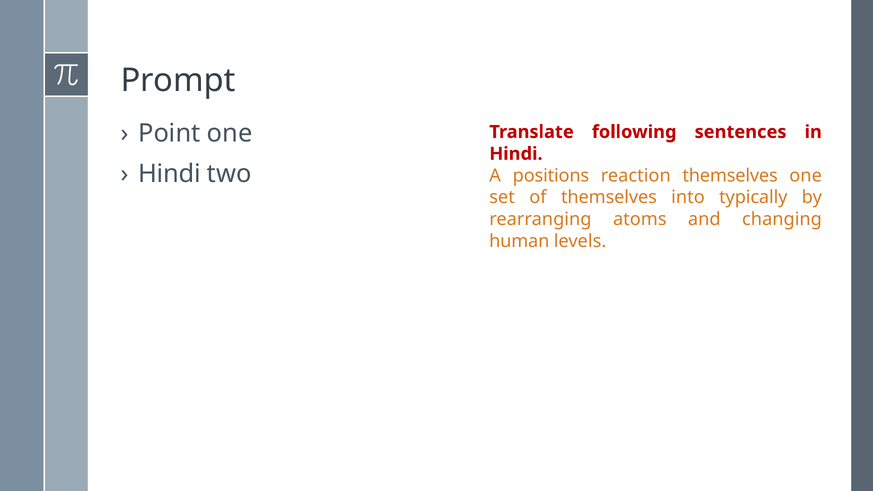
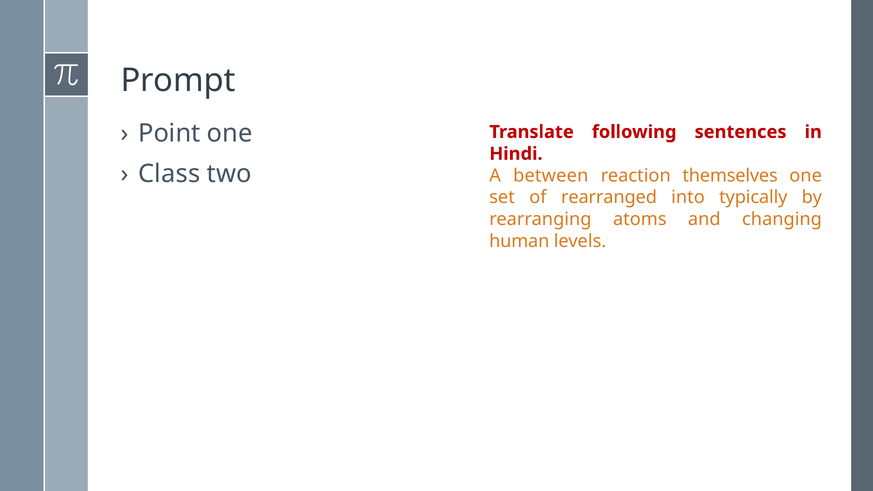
Hindi: Hindi -> Class (169, 174)
positions: positions -> between (551, 176)
of themselves: themselves -> rearranged (609, 198)
